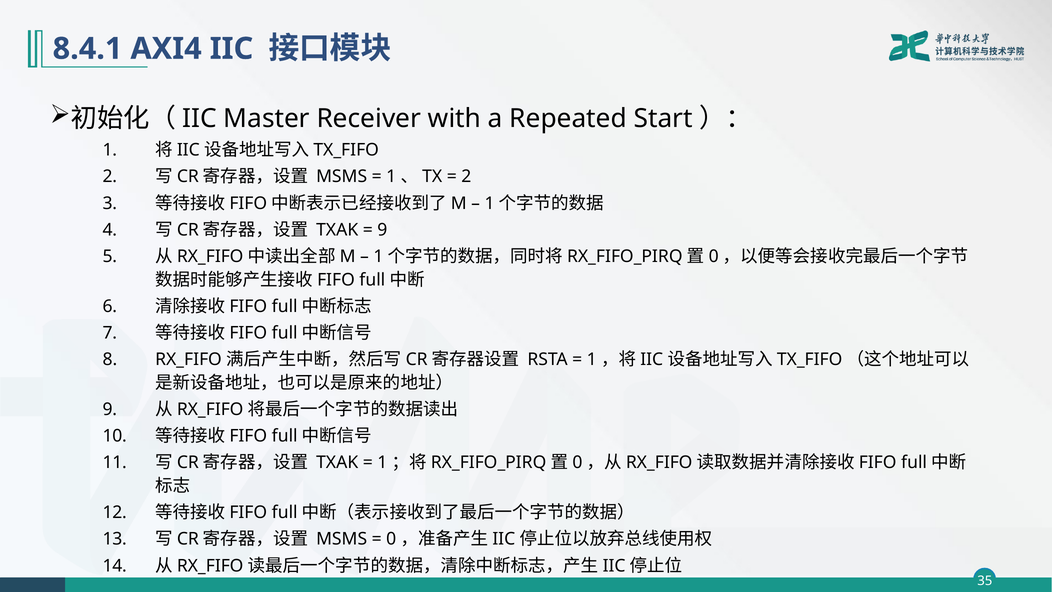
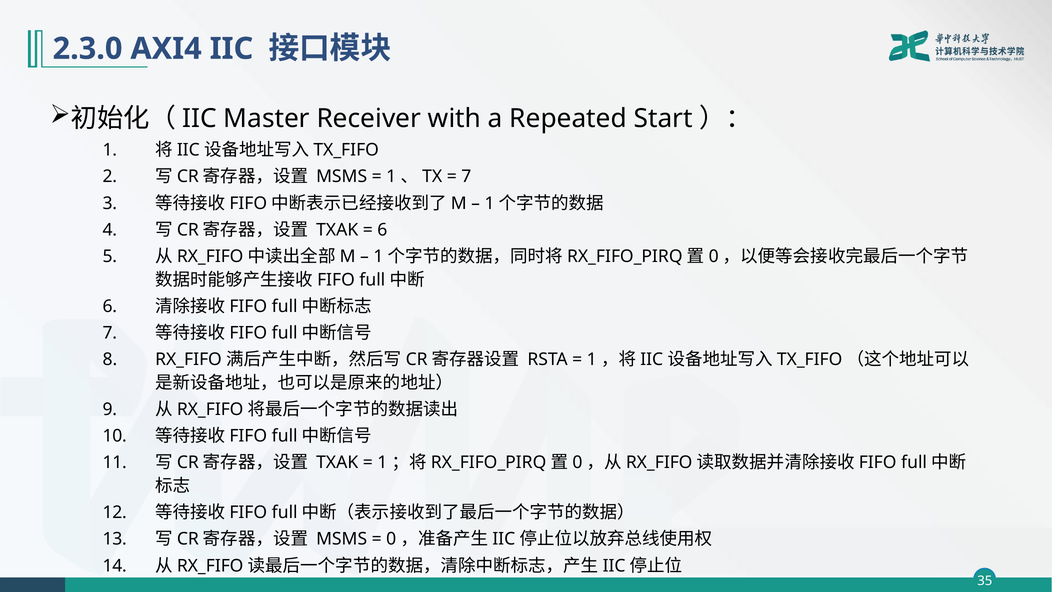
8.4.1: 8.4.1 -> 2.3.0 (88, 49)
2: 2 -> 7 (466, 177)
9: 9 -> 6 (382, 230)
